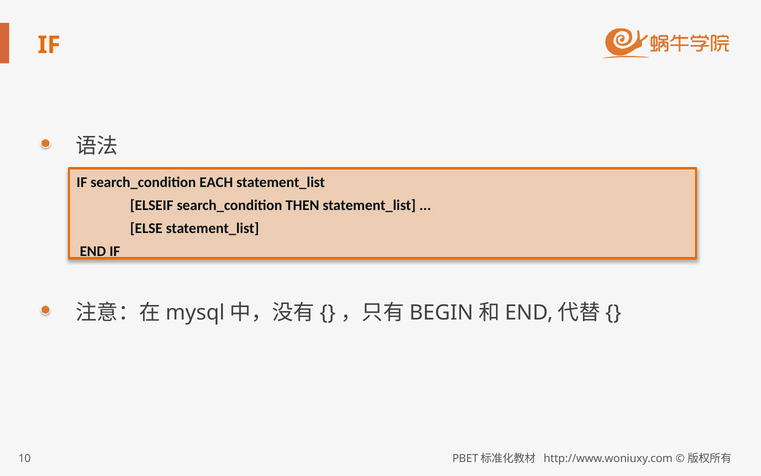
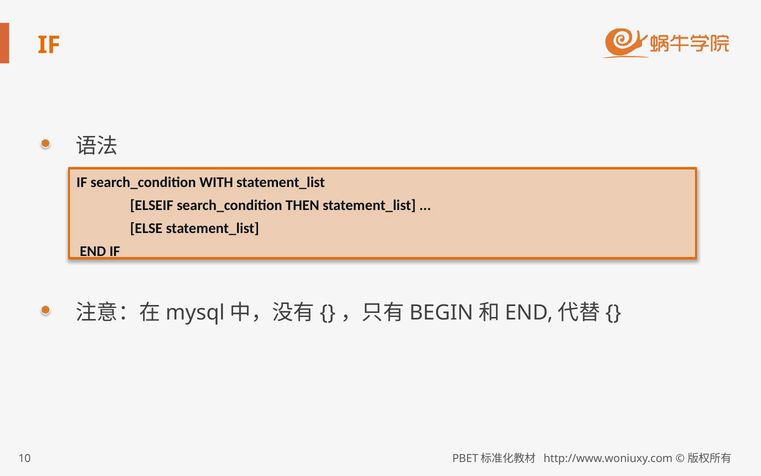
EACH: EACH -> WITH (216, 182)
